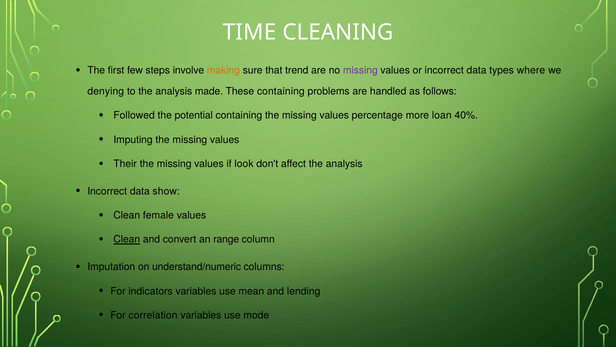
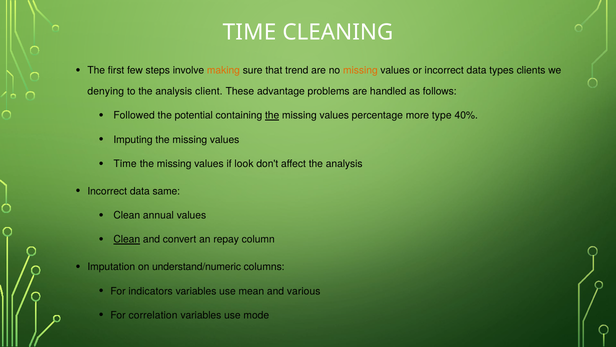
missing colour: purple -> orange (360, 70)
where: where -> clients (531, 70)
made: made -> client (209, 91)
These containing: containing -> advantage (281, 91)
the underline: none -> present (272, 115)
loan: loan -> type (442, 115)
Their: Their -> Time (125, 164)
show: show -> same (166, 191)
female: female -> annual (158, 215)
range: range -> repay (226, 239)
lending: lending -> various (304, 291)
